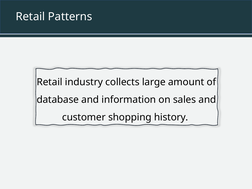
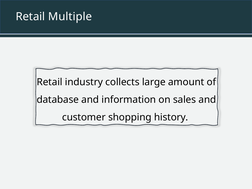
Patterns: Patterns -> Multiple (70, 17)
